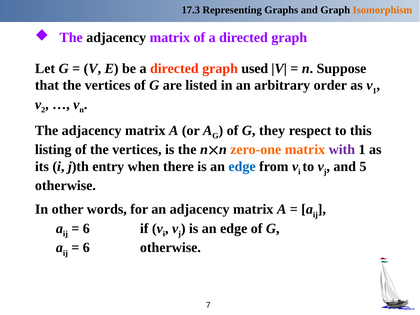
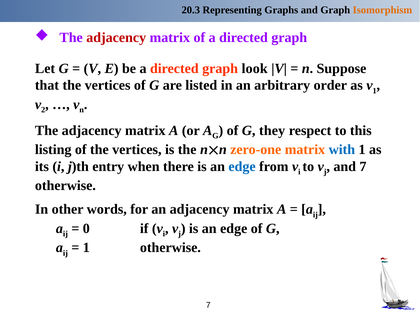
17.3: 17.3 -> 20.3 (191, 10)
adjacency colour: black -> red (116, 38)
used: used -> look (255, 69)
with colour: purple -> blue (342, 150)
and 5: 5 -> 7 (363, 166)
6: 6 -> 0 (86, 228)
6: 6 -> 1 (86, 248)
